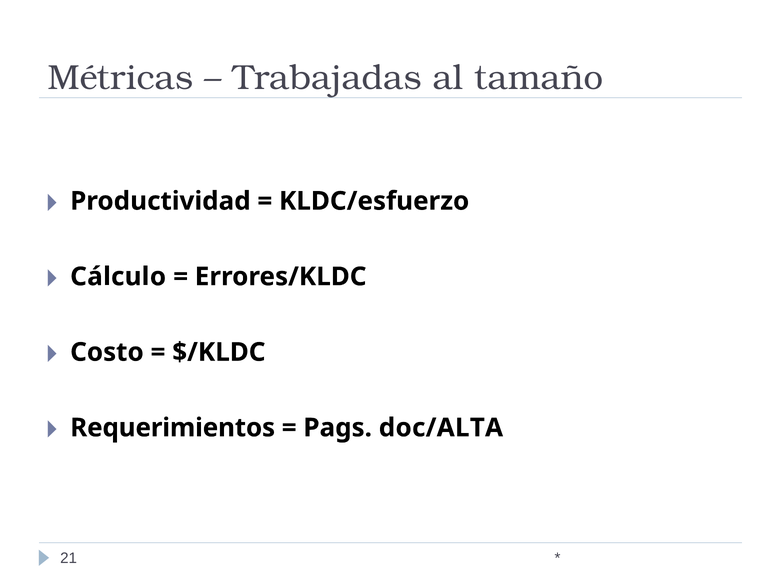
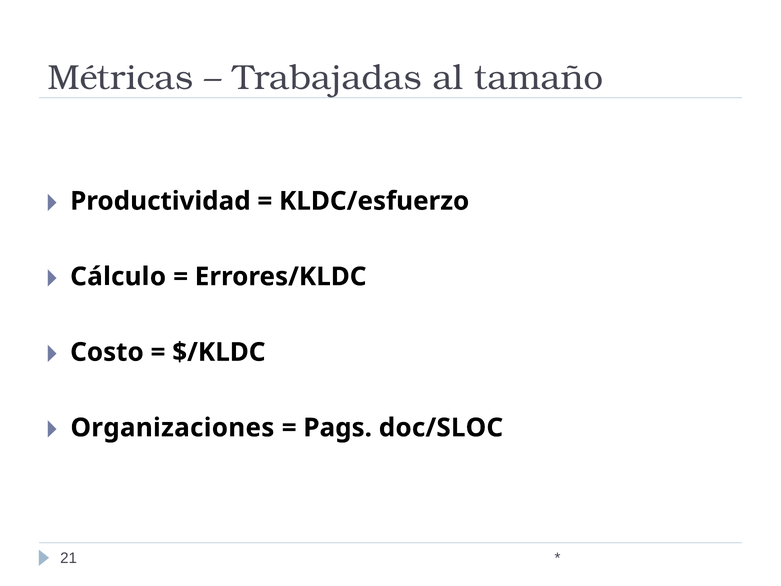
Requerimientos: Requerimientos -> Organizaciones (172, 428)
doc/ALTA: doc/ALTA -> doc/SLOC (441, 428)
